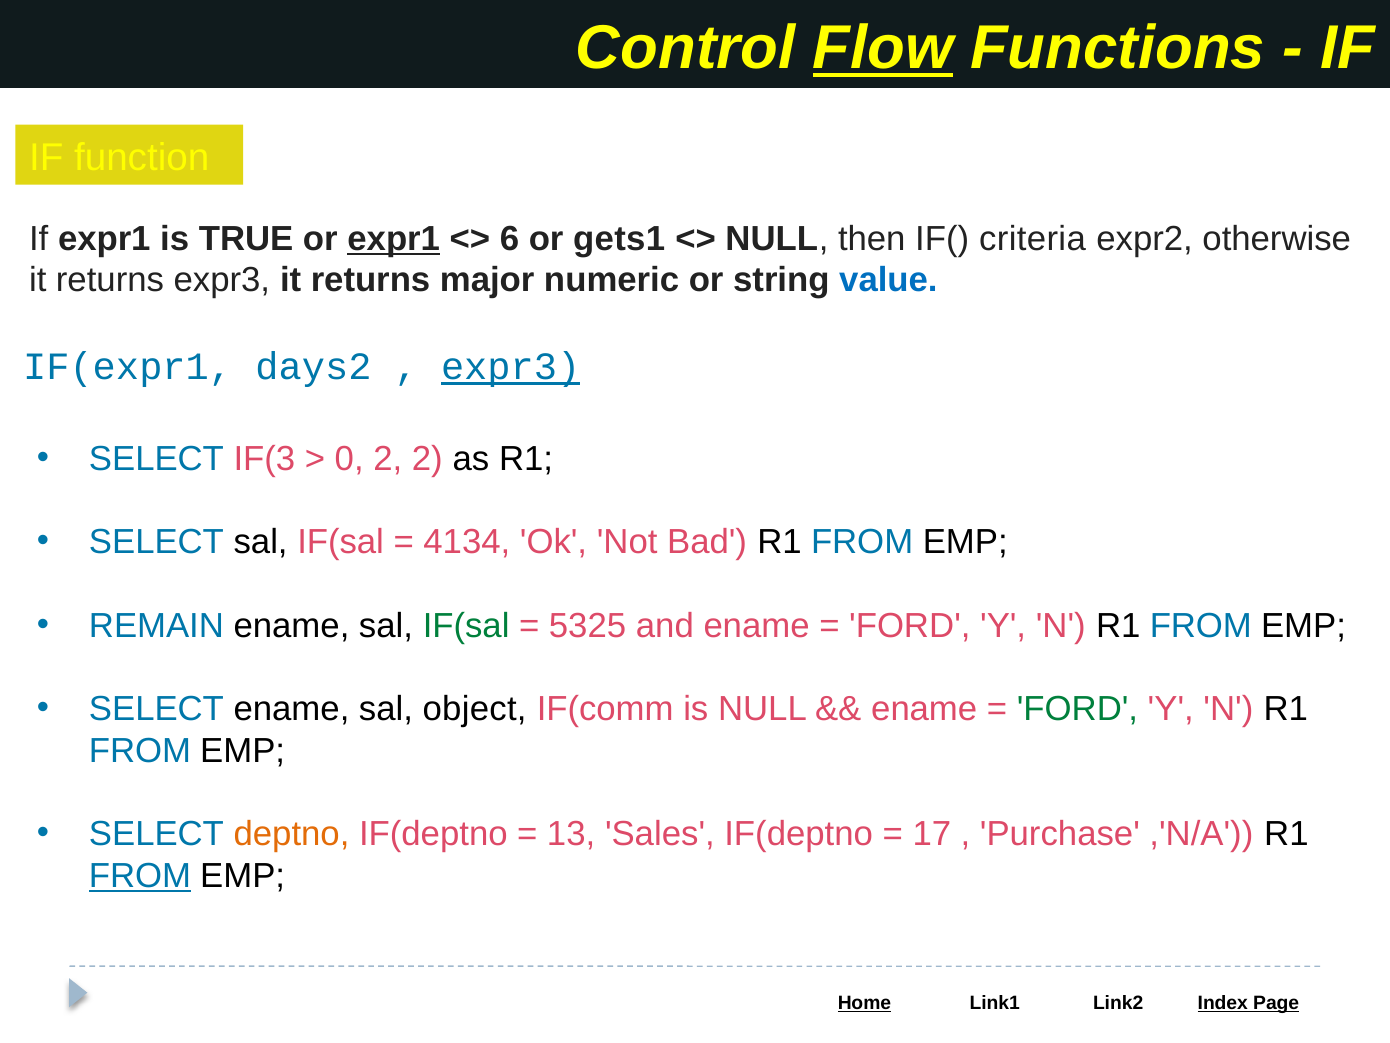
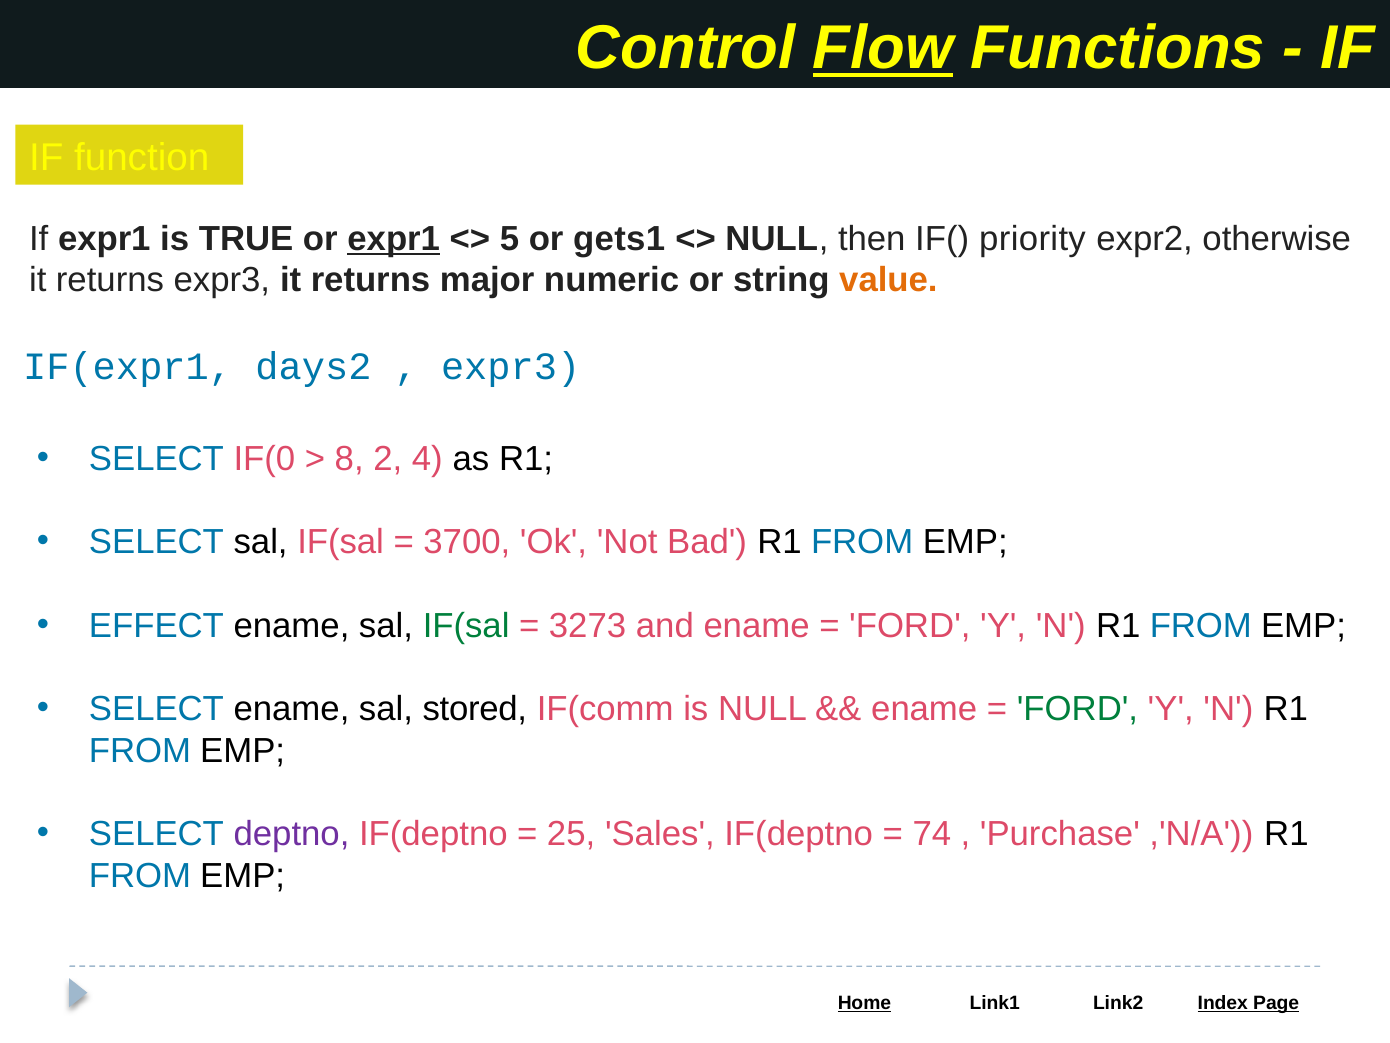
6: 6 -> 5 (510, 239)
criteria: criteria -> priority (1033, 239)
value colour: blue -> orange (888, 280)
expr3 underline: present -> none (511, 367)
IF(3: IF(3 -> IF(0 (264, 459)
0: 0 -> 8 (349, 459)
2 2: 2 -> 4 (427, 459)
4134: 4134 -> 3700 (467, 542)
REMAIN: REMAIN -> EFFECT (156, 625)
5325: 5325 -> 3273 (588, 625)
object: object -> stored (475, 709)
deptno colour: orange -> purple (291, 834)
13: 13 -> 25 (571, 834)
17: 17 -> 74 (932, 834)
FROM underline: present -> none (140, 876)
